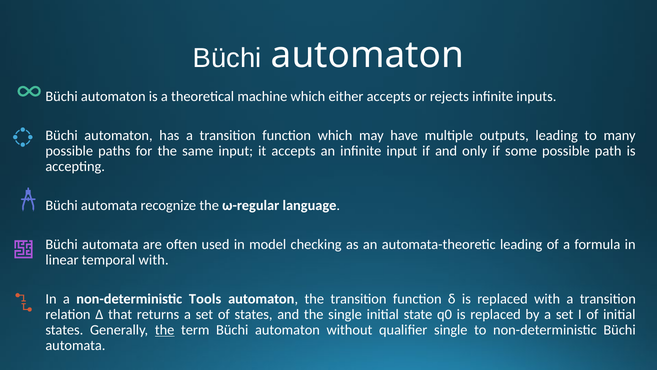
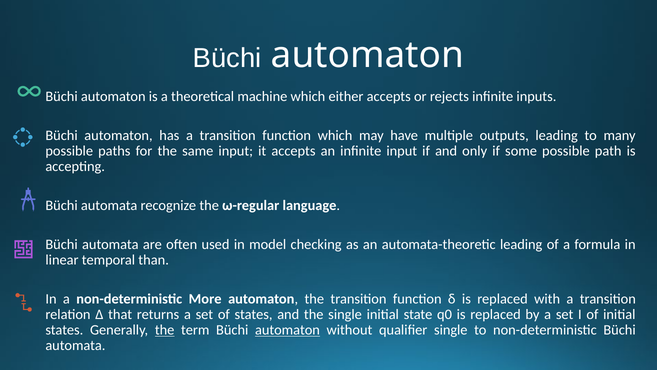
temporal with: with -> than (154, 260)
Tools: Tools -> More (205, 299)
automaton underline: none -> present (287, 330)
